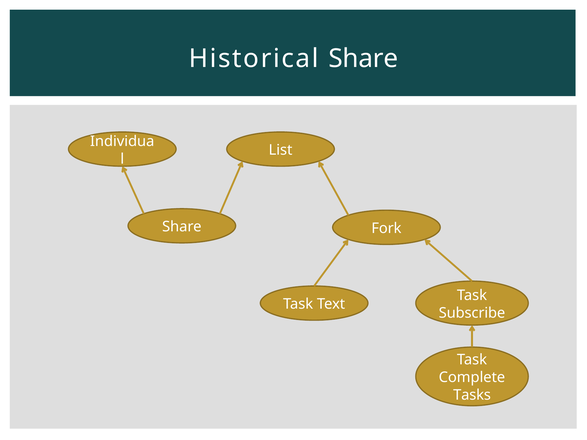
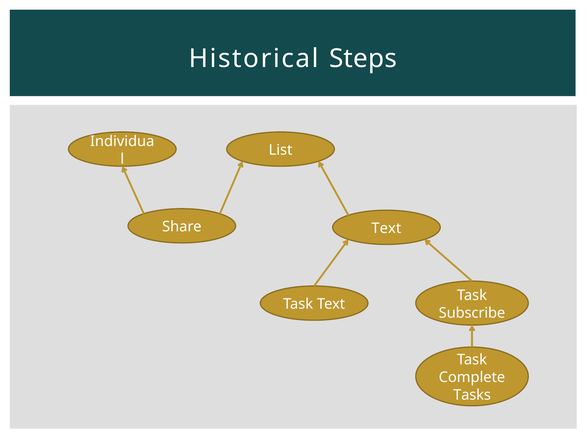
Historical Share: Share -> Steps (363, 58)
Fork: Fork -> Text (386, 228)
